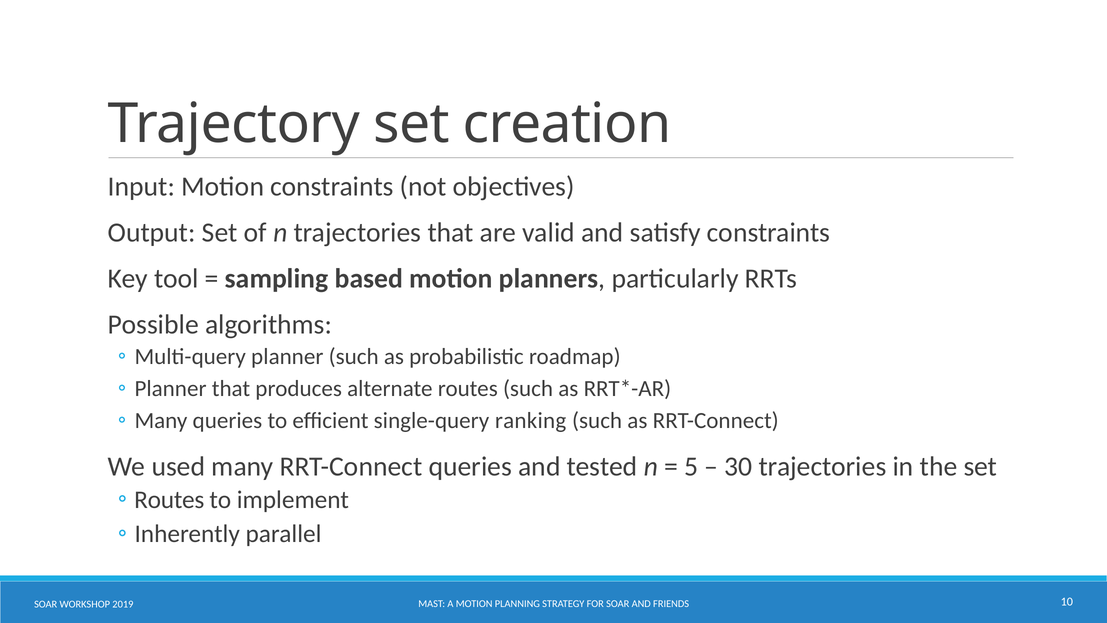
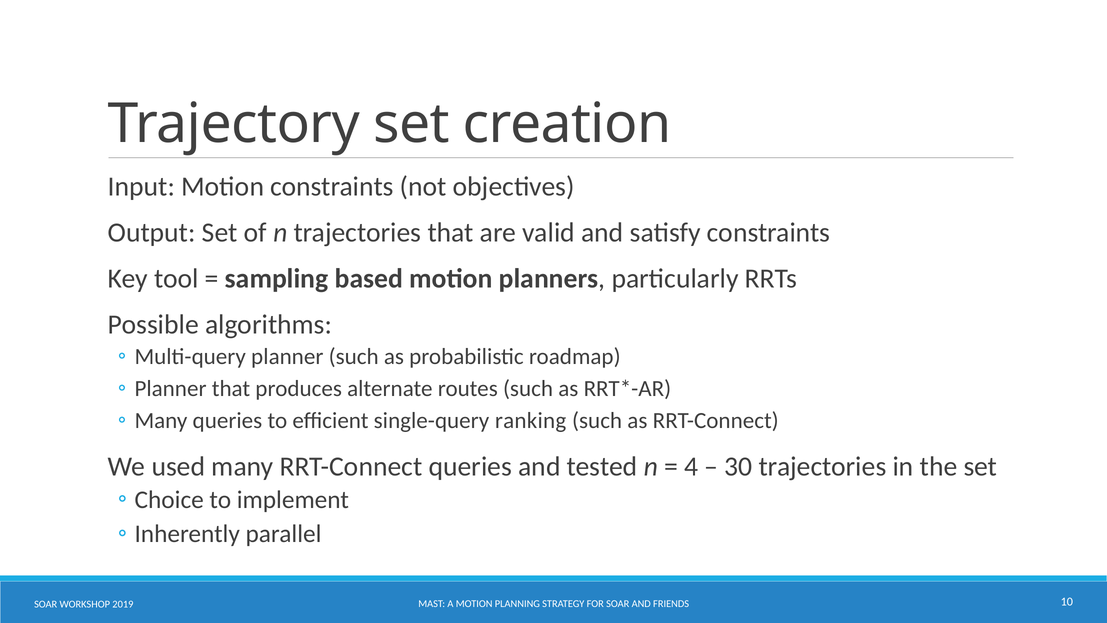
5: 5 -> 4 (691, 466)
Routes: Routes -> Choice (169, 499)
